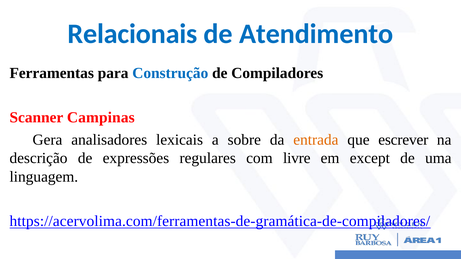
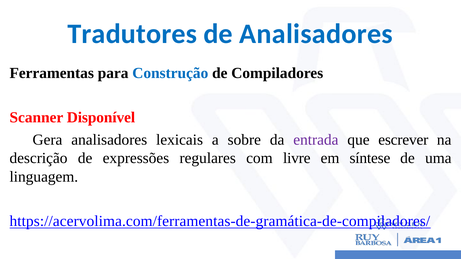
Relacionais: Relacionais -> Tradutores (132, 34)
de Atendimento: Atendimento -> Analisadores (316, 34)
Campinas: Campinas -> Disponível (101, 118)
entrada colour: orange -> purple (316, 140)
except: except -> síntese (370, 158)
